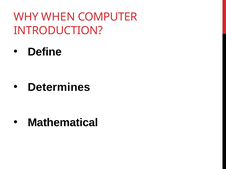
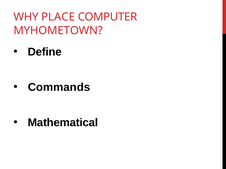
WHEN: WHEN -> PLACE (58, 17)
INTRODUCTION: INTRODUCTION -> MYHOMETOWN (58, 31)
Determines: Determines -> Commands (59, 87)
